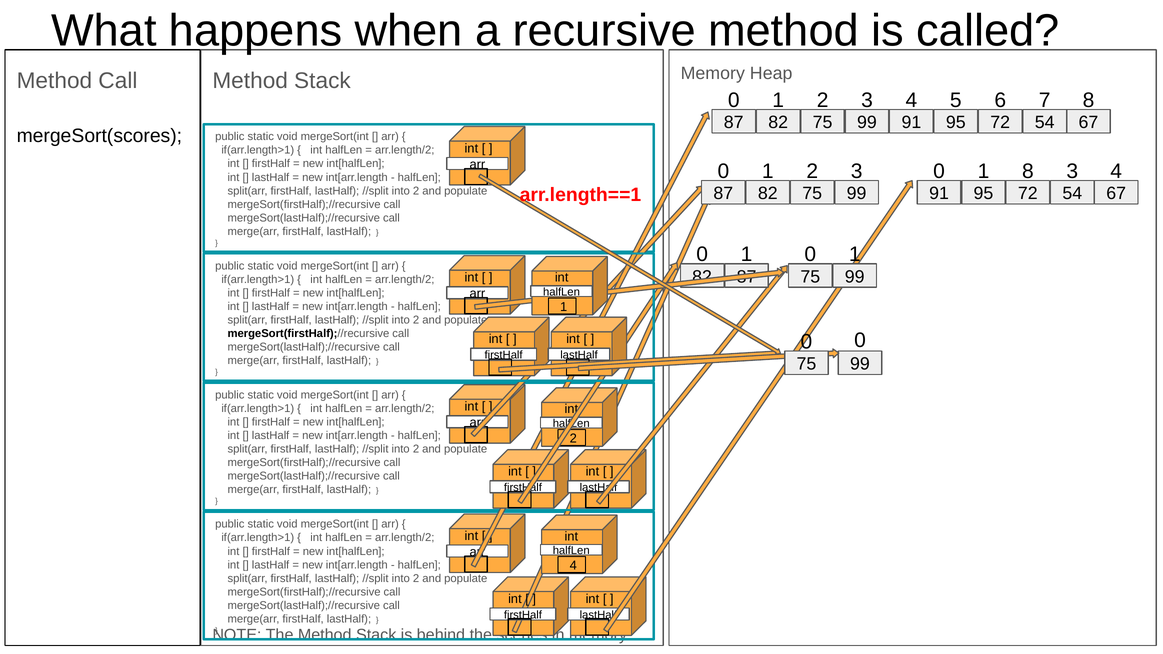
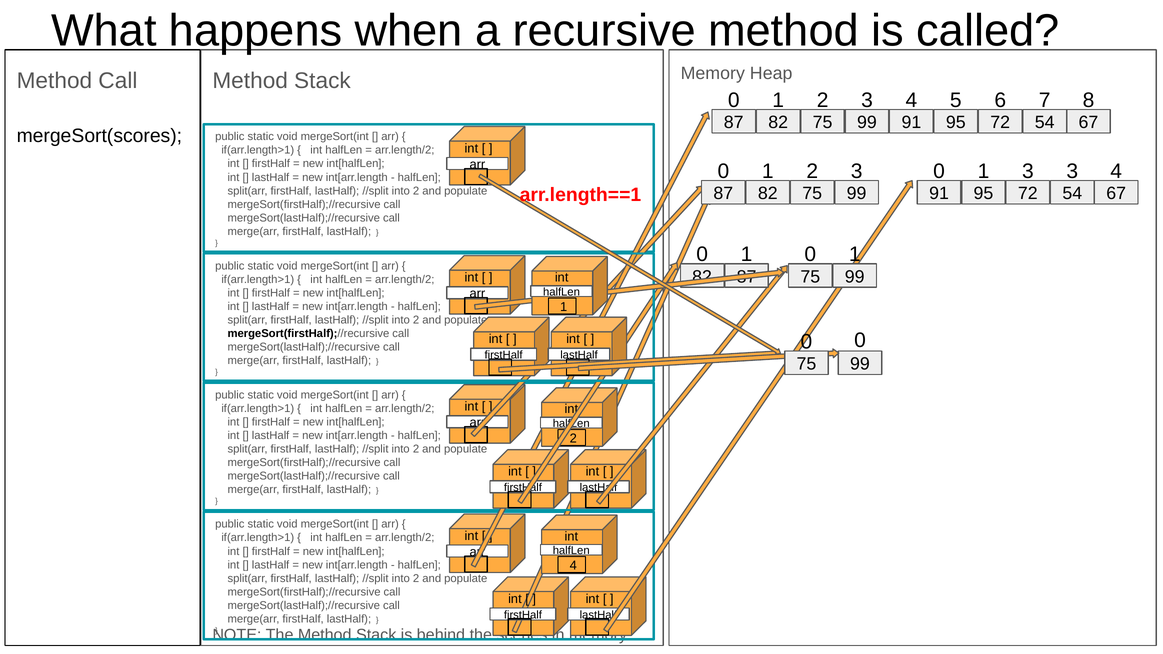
1 8: 8 -> 3 (1028, 171)
